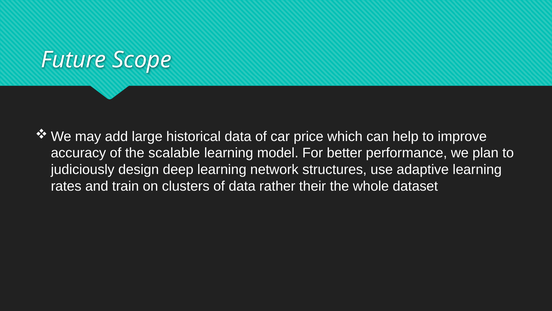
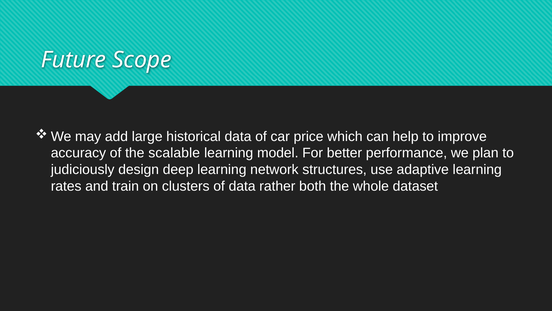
their: their -> both (313, 186)
